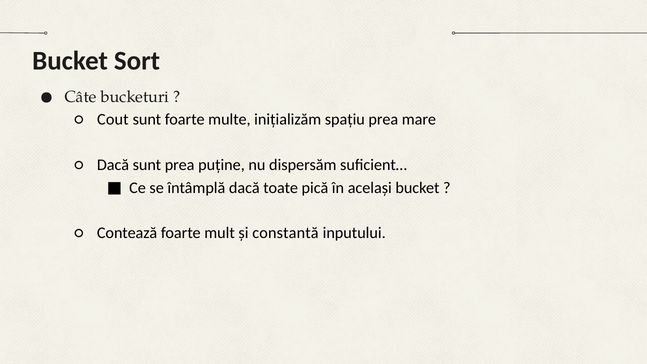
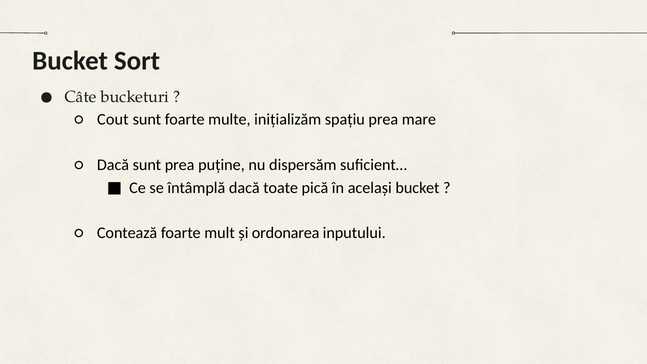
constantă: constantă -> ordonarea (286, 233)
